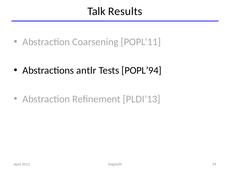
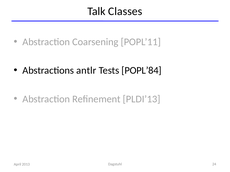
Results: Results -> Classes (125, 11)
POPL’94: POPL’94 -> POPL’84 (142, 71)
